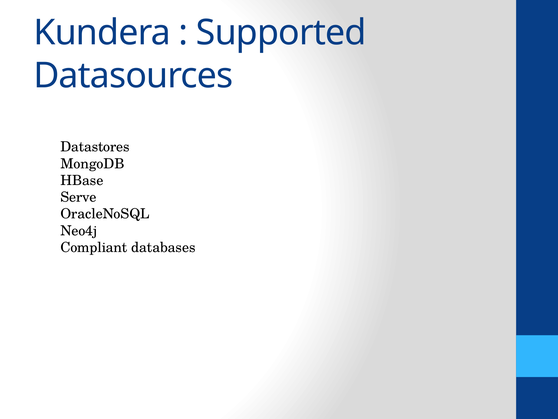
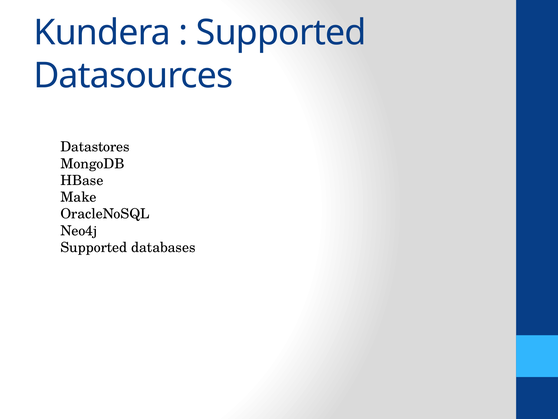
Serve: Serve -> Make (79, 197)
Compliant: Compliant -> Supported (94, 247)
